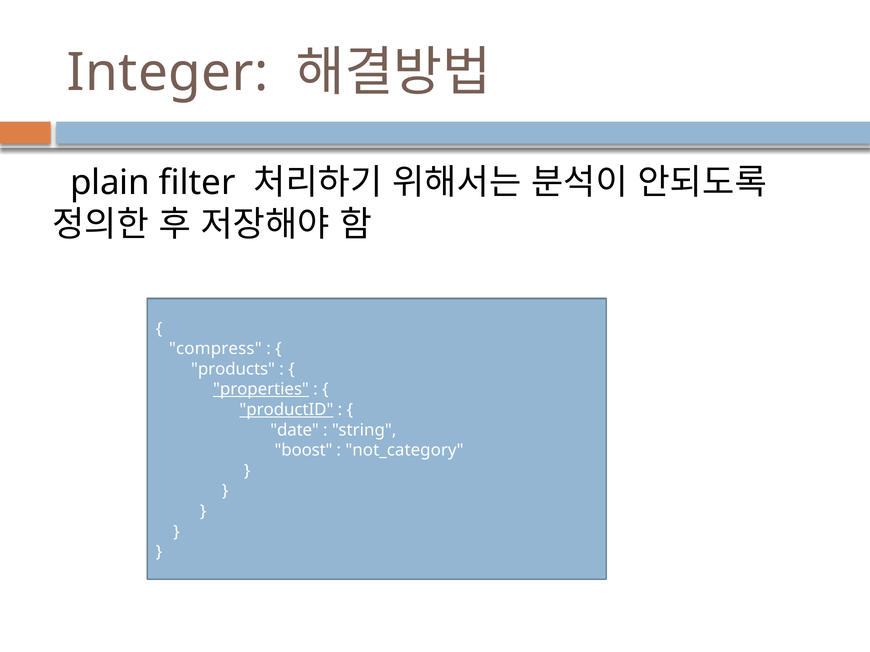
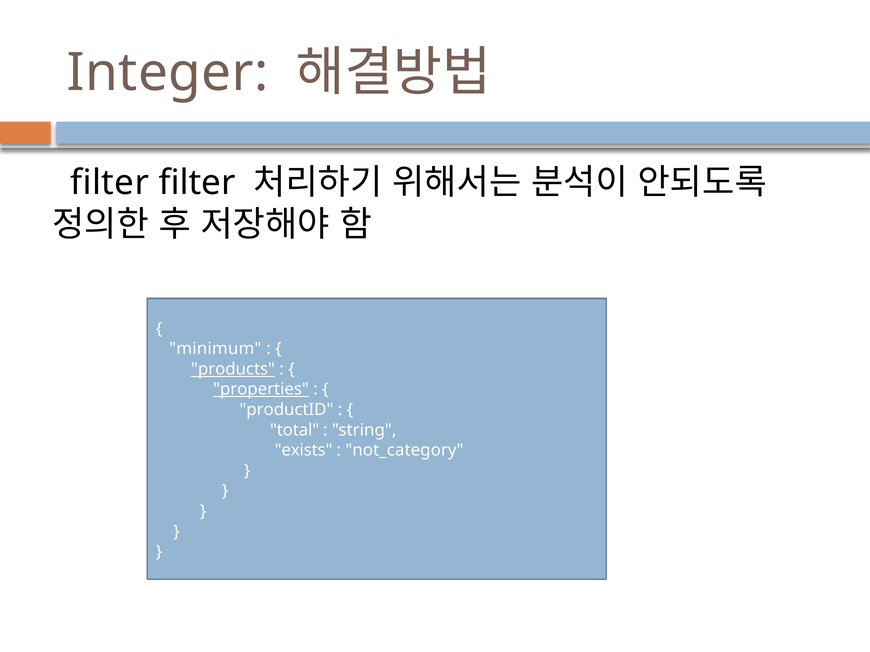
plain: plain -> filter (110, 183)
compress: compress -> minimum (215, 349)
products underline: none -> present (233, 369)
productID underline: present -> none (286, 410)
date: date -> total (295, 430)
boost: boost -> exists (304, 451)
